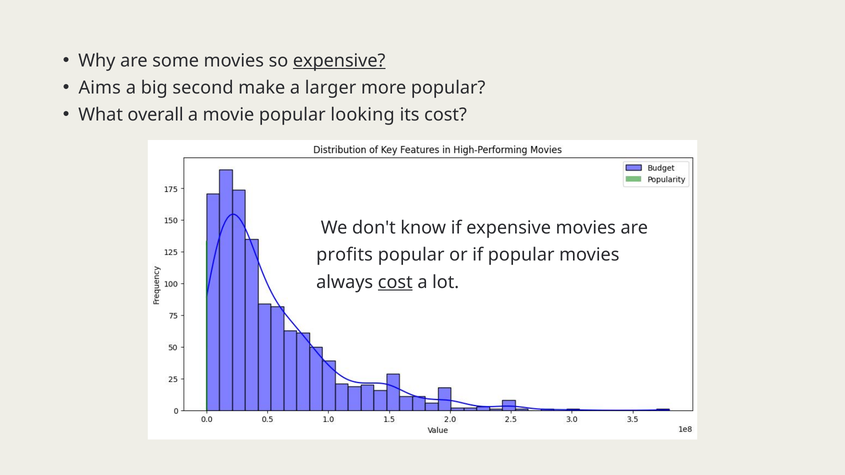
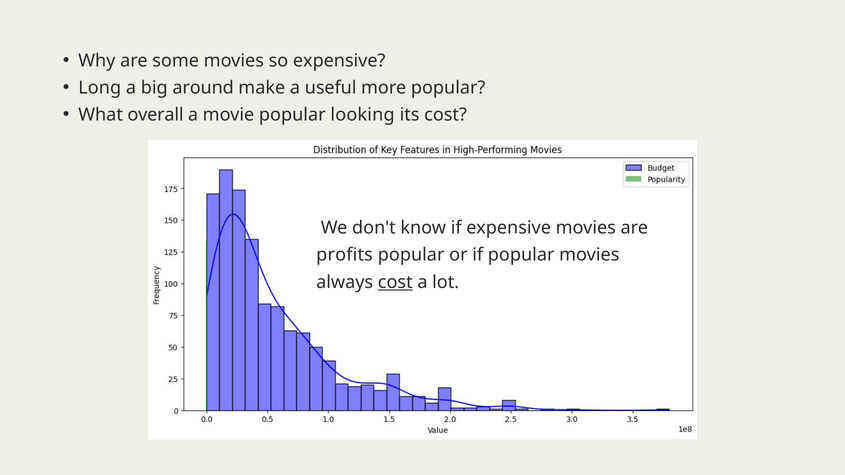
expensive underline: present -> none (339, 61)
Aims: Aims -> Long (100, 88)
second: second -> around (203, 88)
larger: larger -> useful (331, 88)
